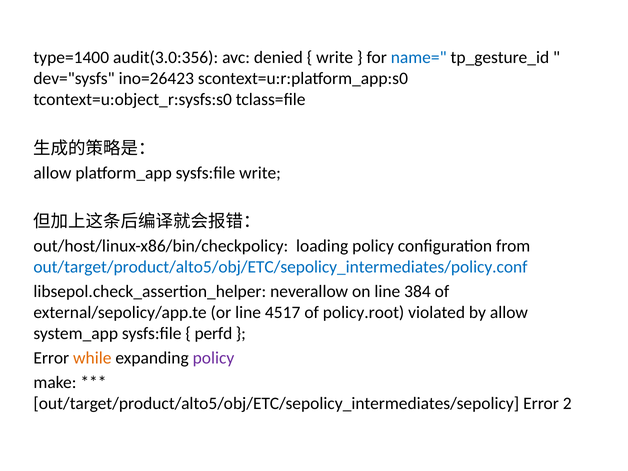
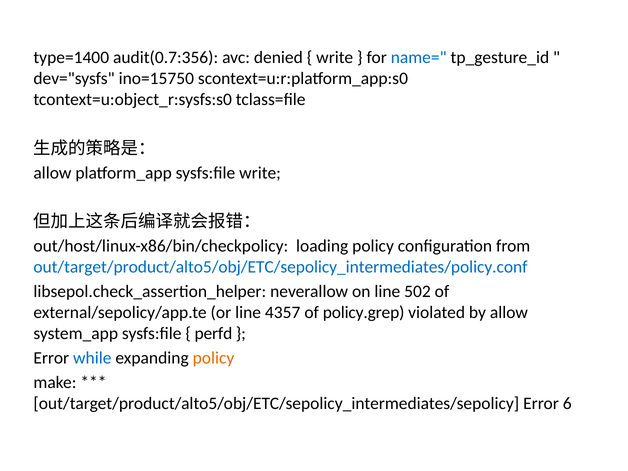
audit(3.0:356: audit(3.0:356 -> audit(0.7:356 (166, 57)
ino=26423: ino=26423 -> ino=15750 (156, 78)
384: 384 -> 502 (418, 292)
4517: 4517 -> 4357 (283, 313)
policy.root: policy.root -> policy.grep (364, 313)
while colour: orange -> blue (92, 358)
policy colour: purple -> orange (214, 358)
2: 2 -> 6 (567, 403)
